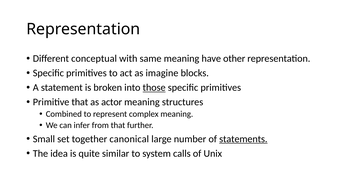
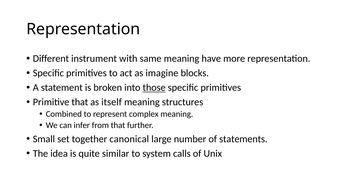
conceptual: conceptual -> instrument (94, 58)
other: other -> more (234, 58)
actor: actor -> itself (112, 102)
statements underline: present -> none (243, 139)
